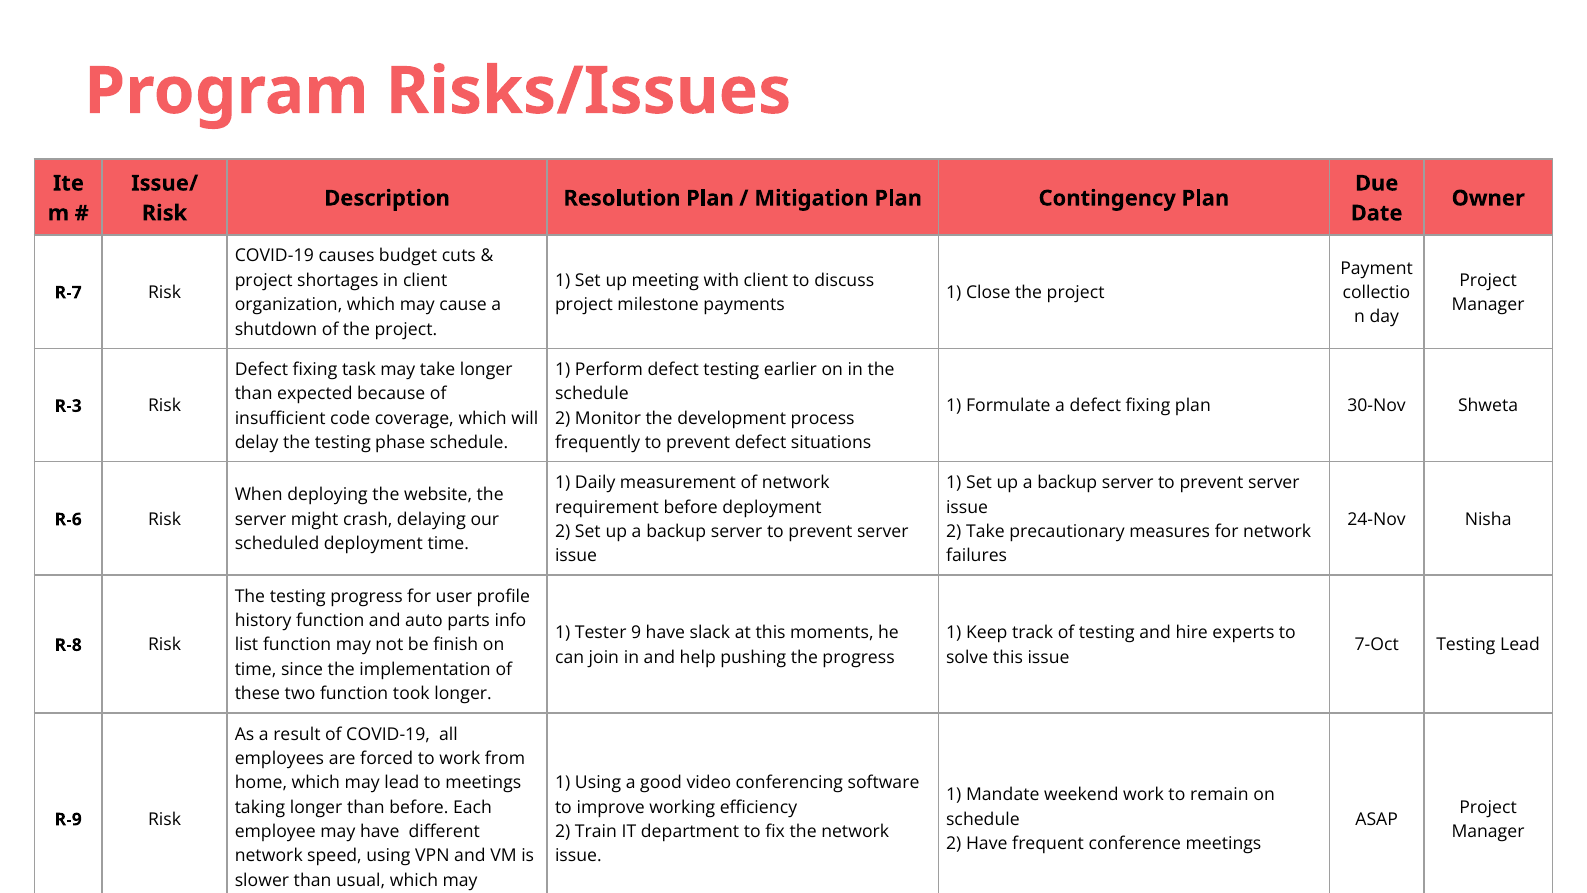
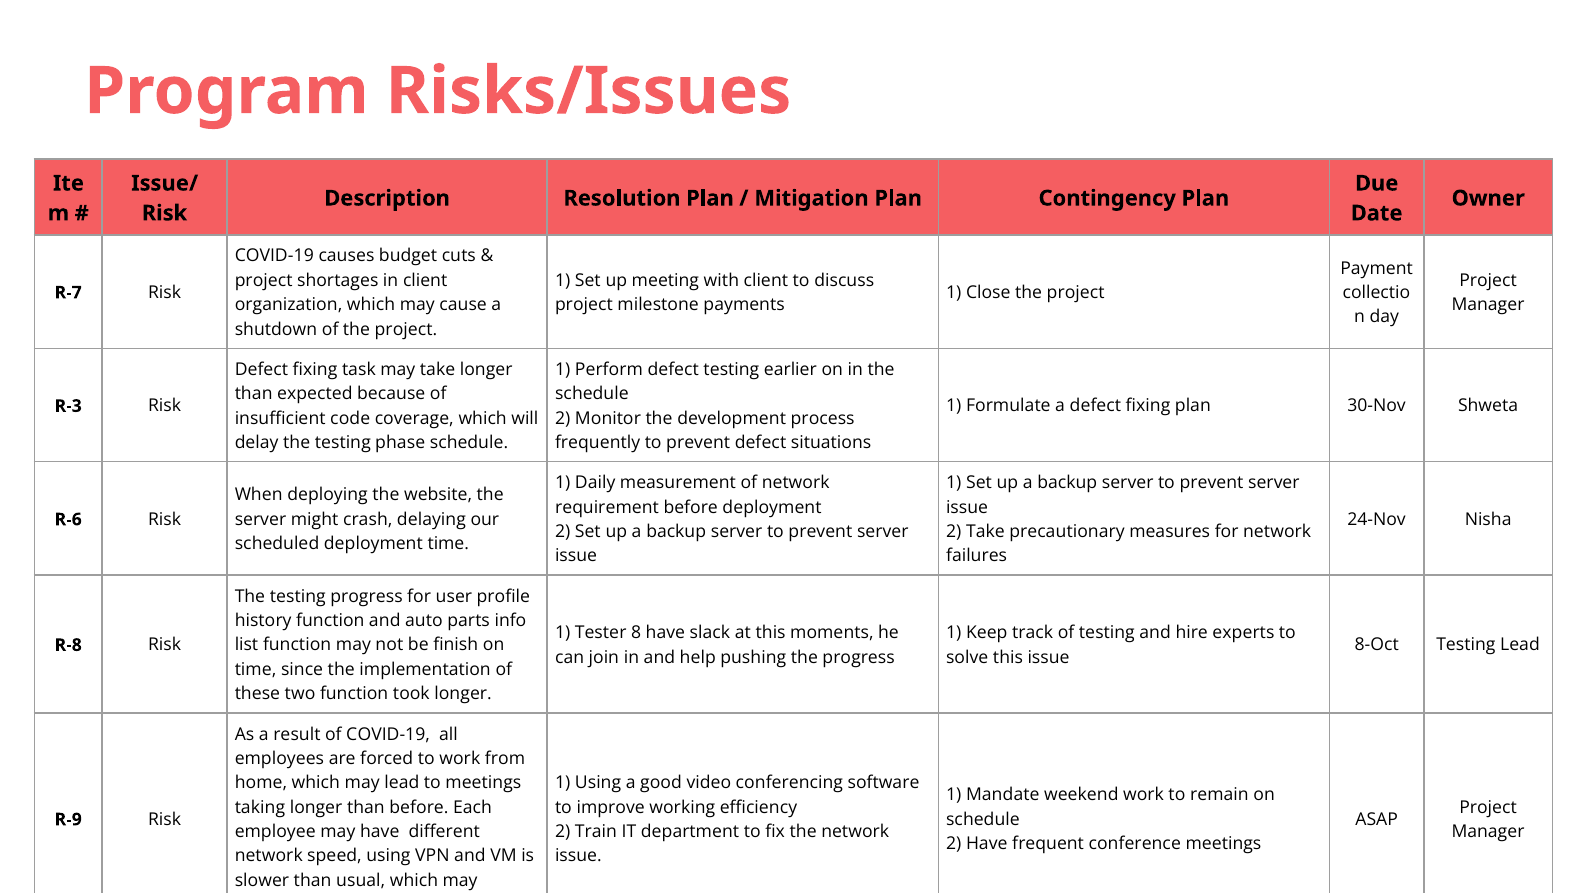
9: 9 -> 8 (636, 633)
7-Oct: 7-Oct -> 8-Oct (1377, 645)
